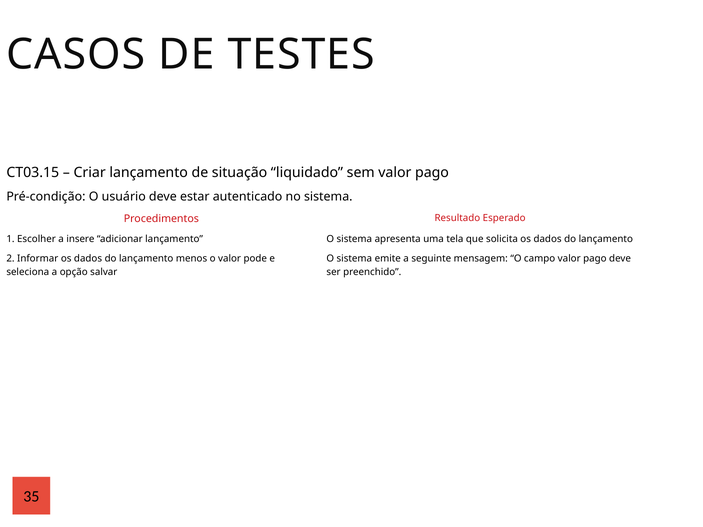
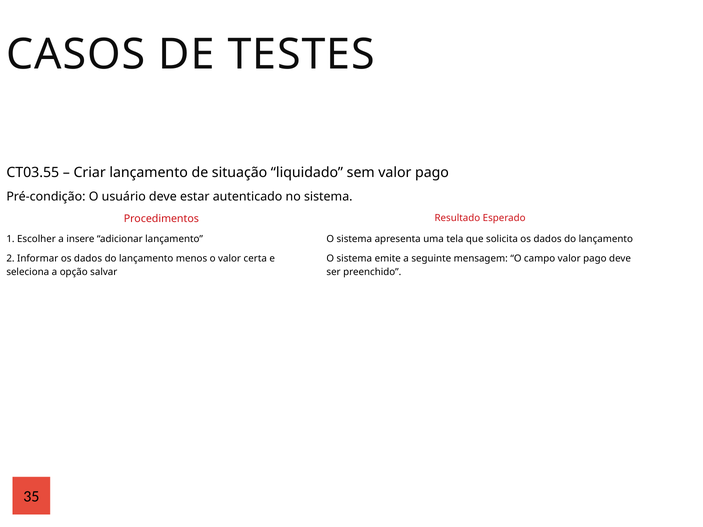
CT03.15: CT03.15 -> CT03.55 (33, 172)
pode: pode -> certa (255, 259)
